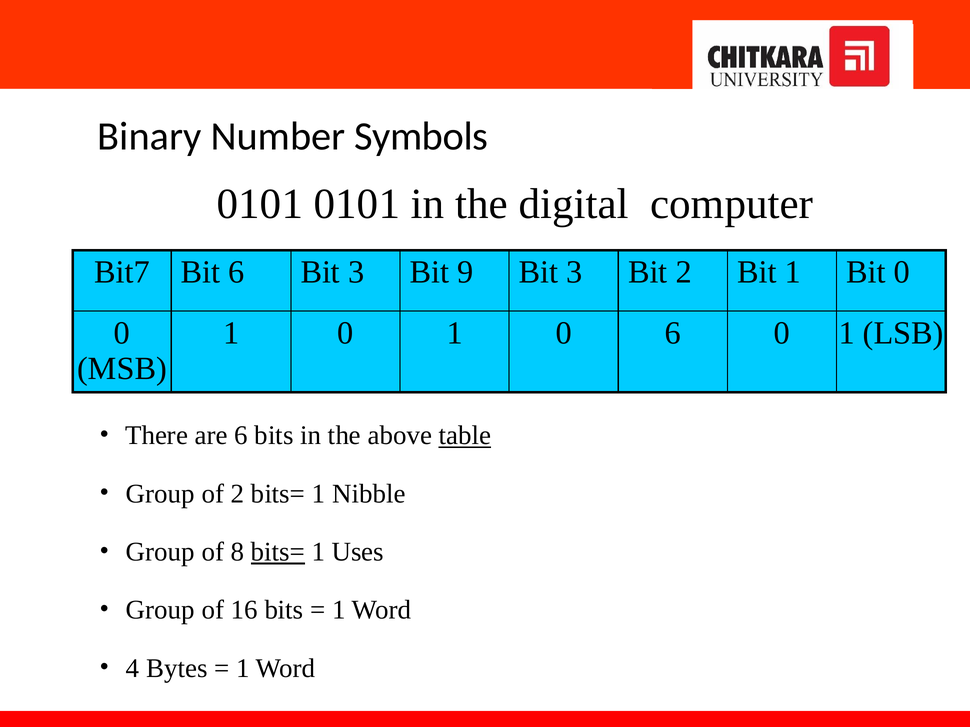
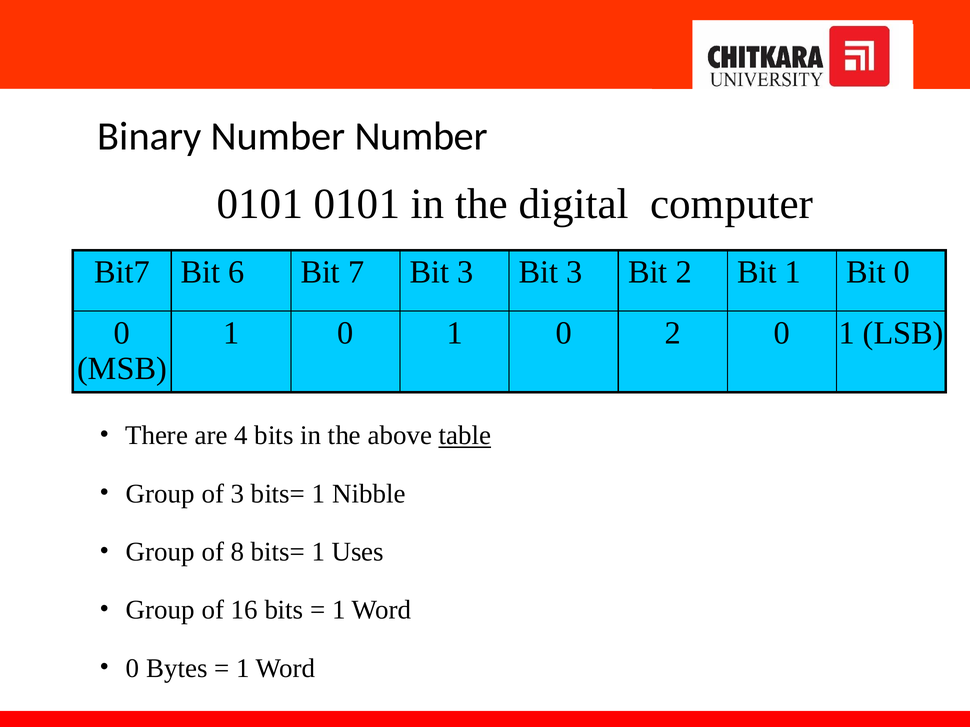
Number Symbols: Symbols -> Number (421, 136)
6 Bit 3: 3 -> 7 (356, 272)
9: 9 -> 3 (465, 272)
0 6: 6 -> 2 (673, 333)
are 6: 6 -> 4 (241, 436)
of 2: 2 -> 3 (238, 494)
bits= underline: present -> none (278, 552)
4: 4 -> 0 (133, 669)
